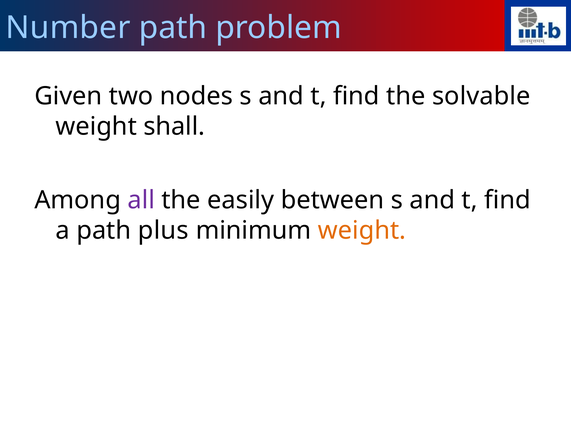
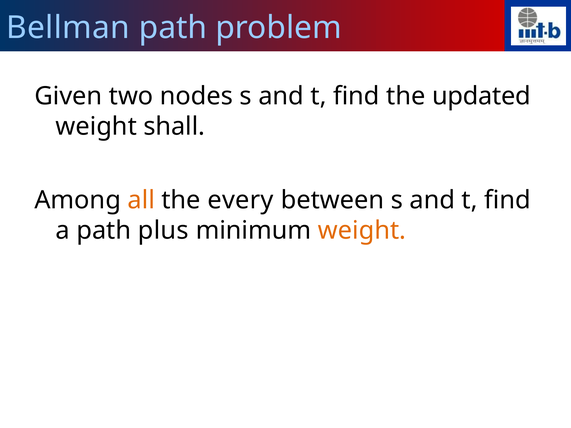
Number: Number -> Bellman (68, 28)
solvable: solvable -> updated (481, 96)
all colour: purple -> orange (141, 200)
easily: easily -> every (241, 200)
